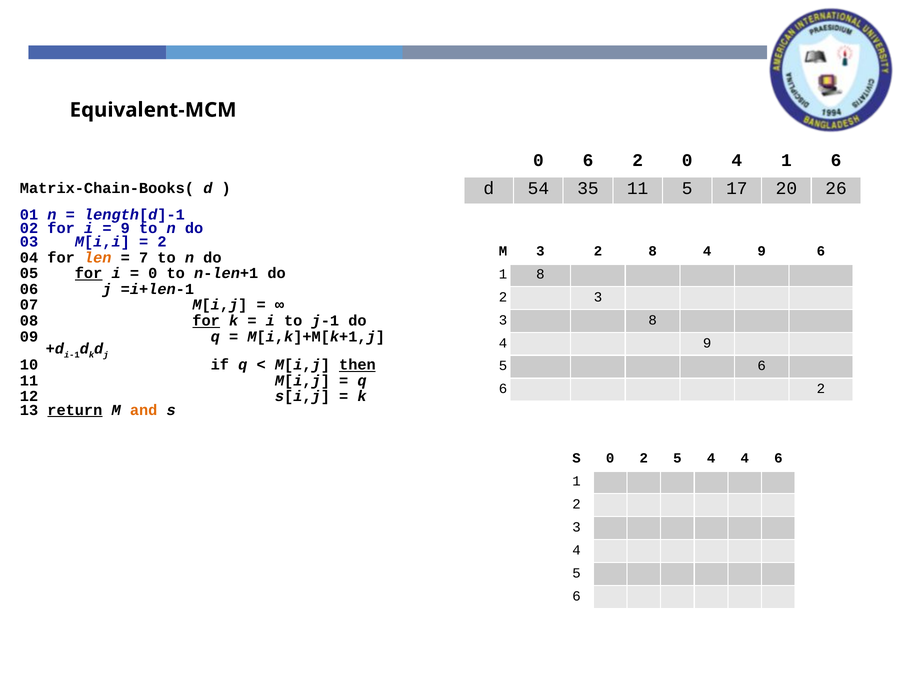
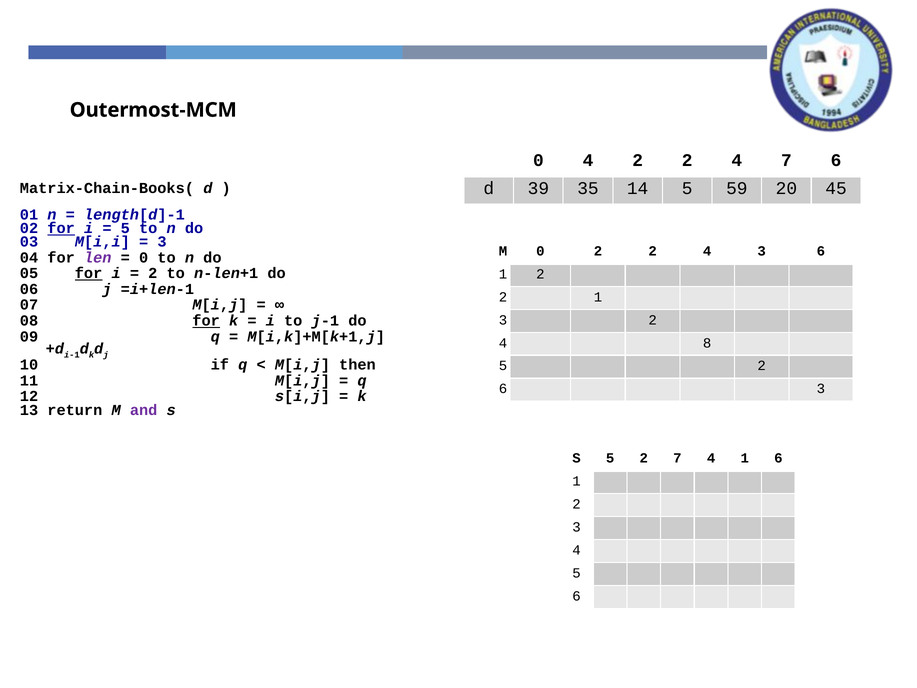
Equivalent-MCM: Equivalent-MCM -> Outermost-MCM (153, 110)
0 6: 6 -> 4 (588, 160)
0: 0 -> 2 (687, 160)
4 1: 1 -> 7 (786, 160)
54: 54 -> 39 (538, 188)
35 11: 11 -> 14 (638, 188)
17: 17 -> 59 (737, 188)
26: 26 -> 45 (836, 188)
for underline: none -> present (61, 228)
9: 9 -> 5 (125, 228)
2: 2 -> 3 (162, 242)
M 3: 3 -> 0 (540, 251)
8: 8 -> 2 (653, 251)
9: 9 -> 3 (762, 251)
len colour: orange -> purple (98, 257)
7: 7 -> 0 (144, 257)
0: 0 -> 2 (153, 273)
8: 8 -> 2 (540, 274)
3: 3 -> 1 (598, 297)
3 8: 8 -> 2 (653, 320)
9: 9 -> 8 (707, 343)
then underline: present -> none (357, 365)
6: 6 -> 2 (762, 366)
2: 2 -> 3 (821, 389)
return underline: present -> none (75, 410)
and colour: orange -> purple (144, 410)
S 0: 0 -> 5 (610, 458)
2 5: 5 -> 7 (677, 458)
4 4: 4 -> 1 (745, 458)
